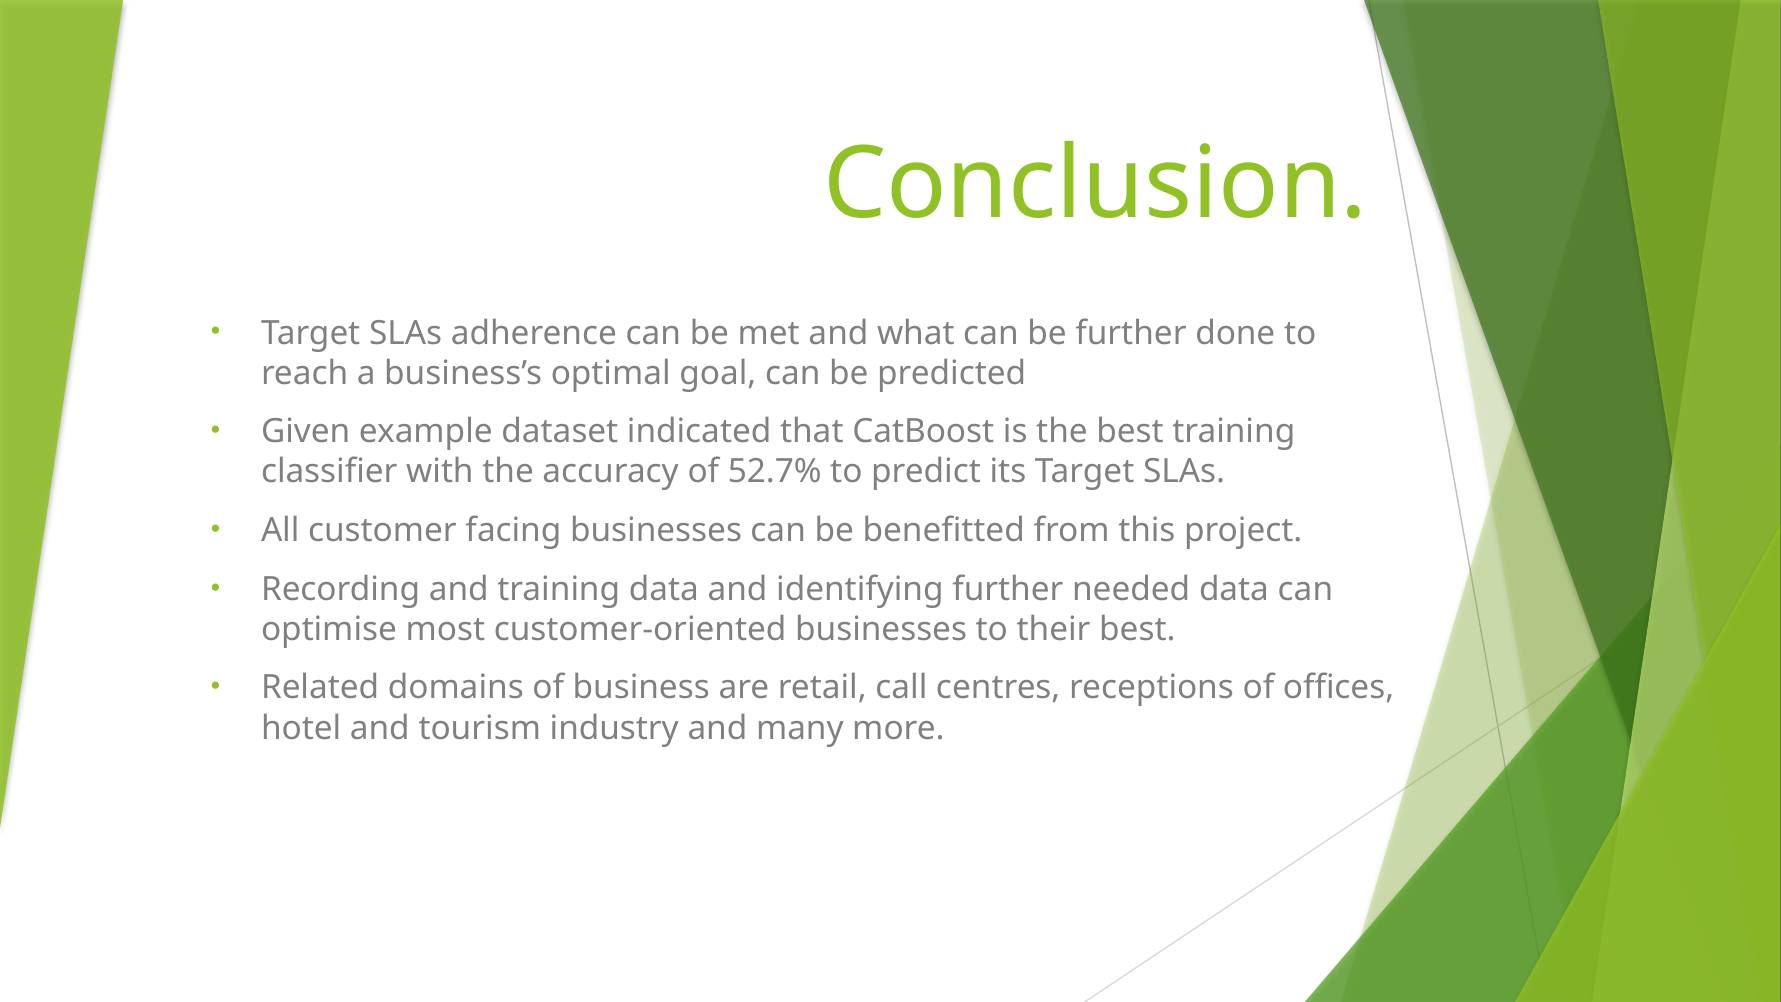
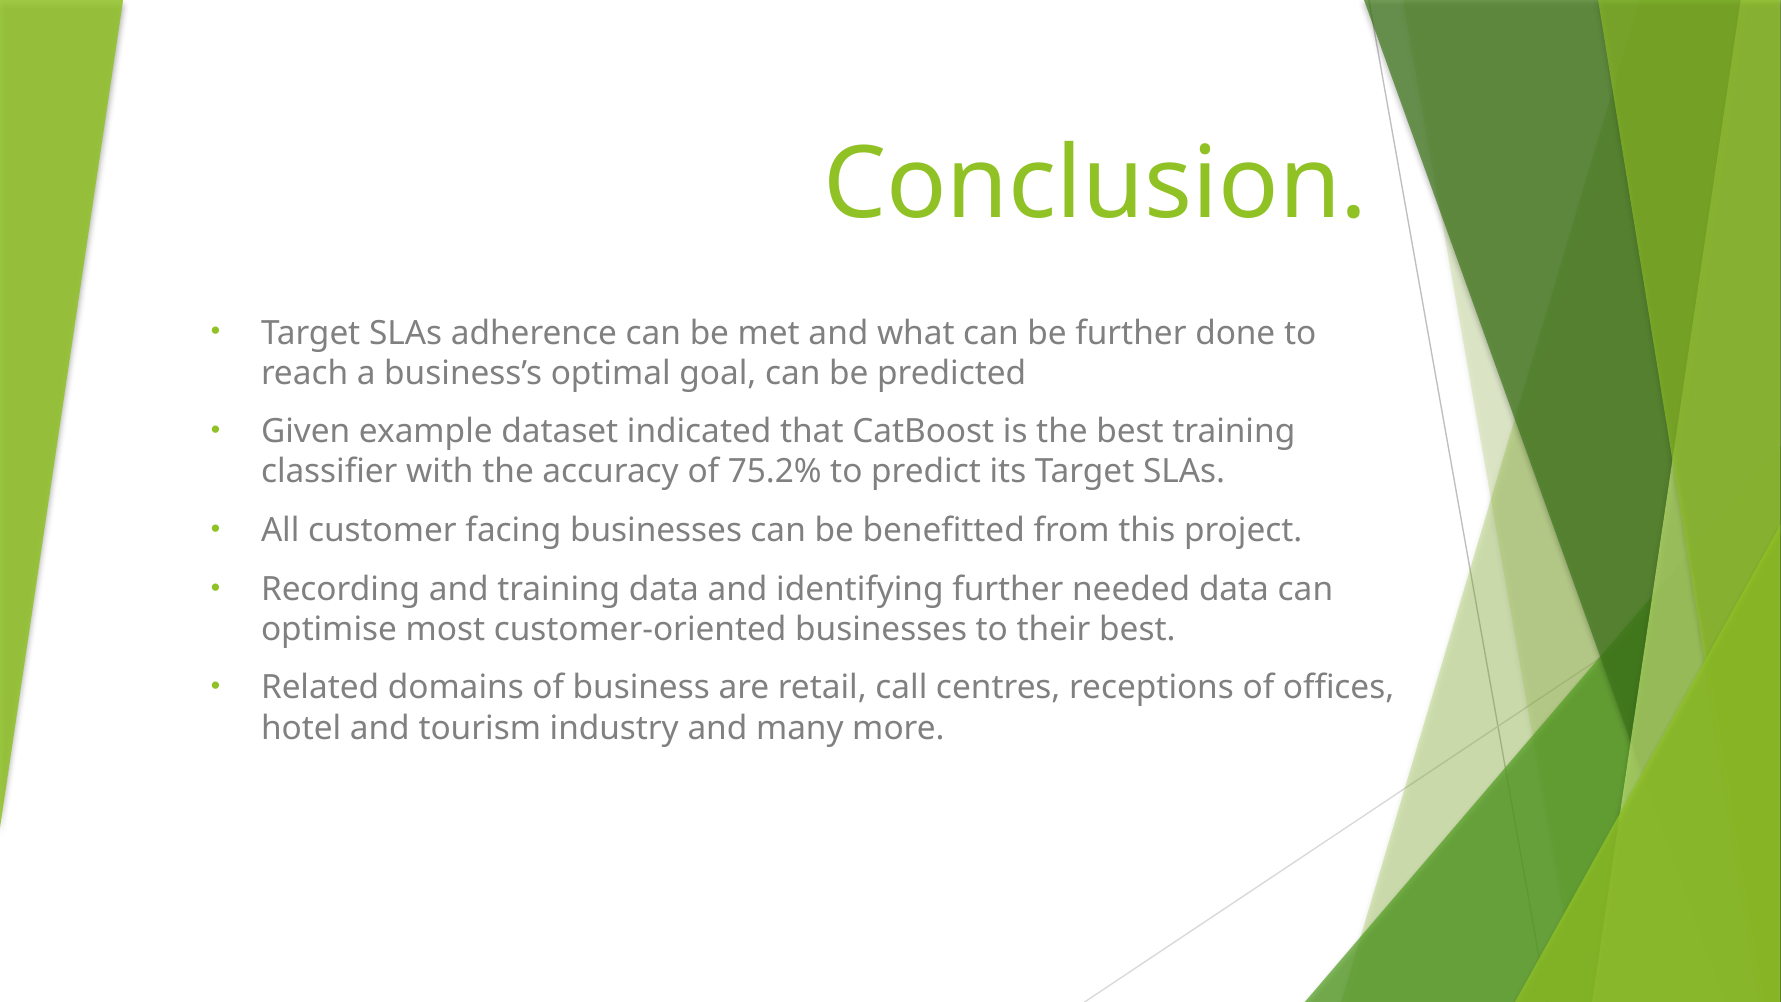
52.7%: 52.7% -> 75.2% (775, 472)
